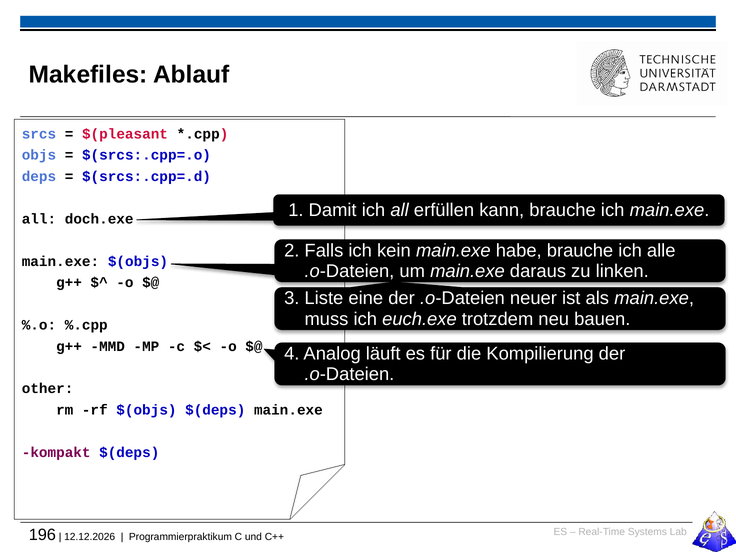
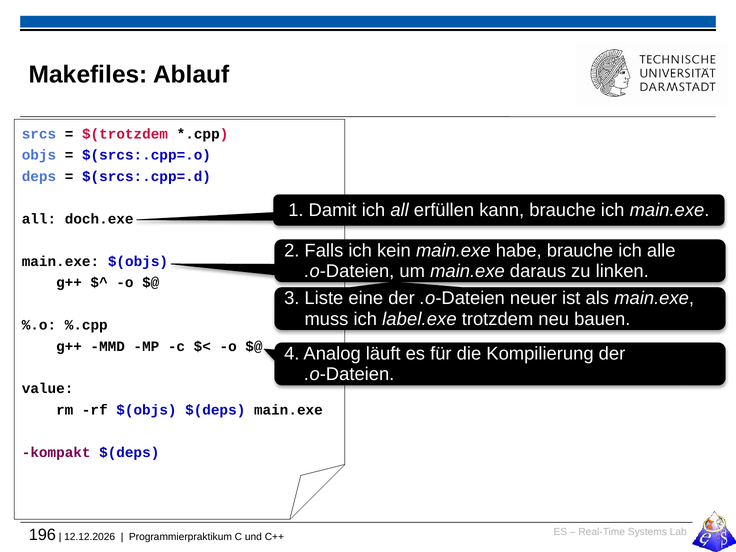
$(pleasant: $(pleasant -> $(trotzdem (125, 134)
euch.exe: euch.exe -> label.exe (419, 319)
other: other -> value (48, 389)
